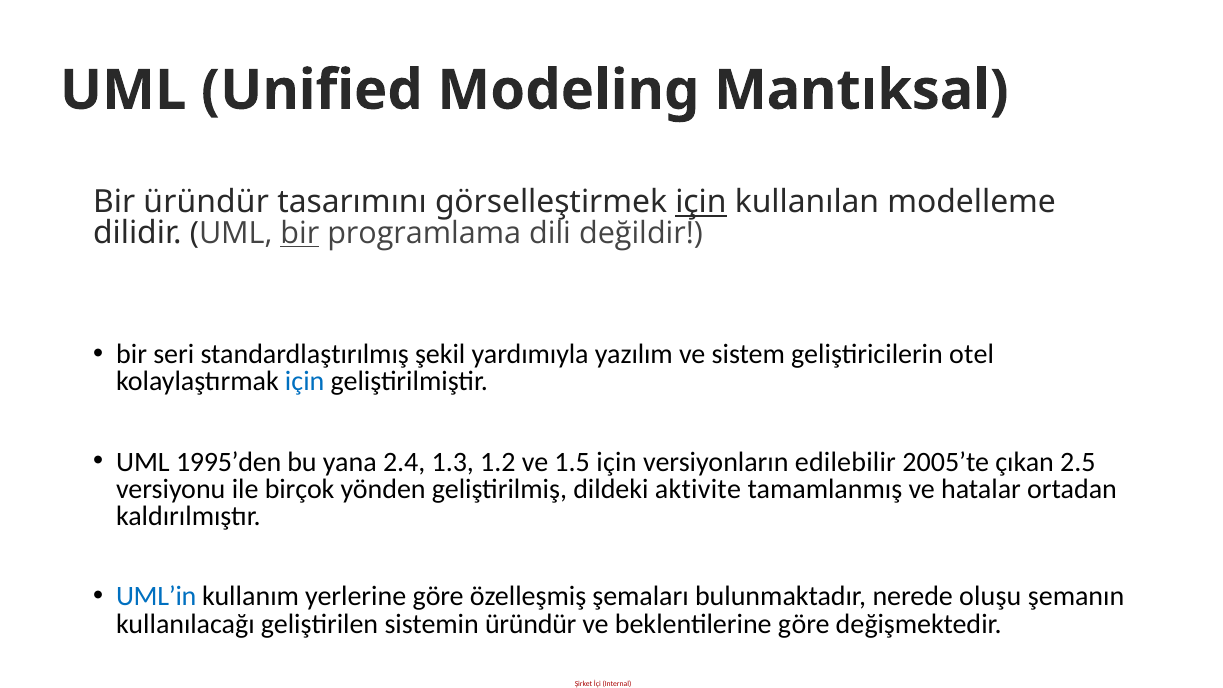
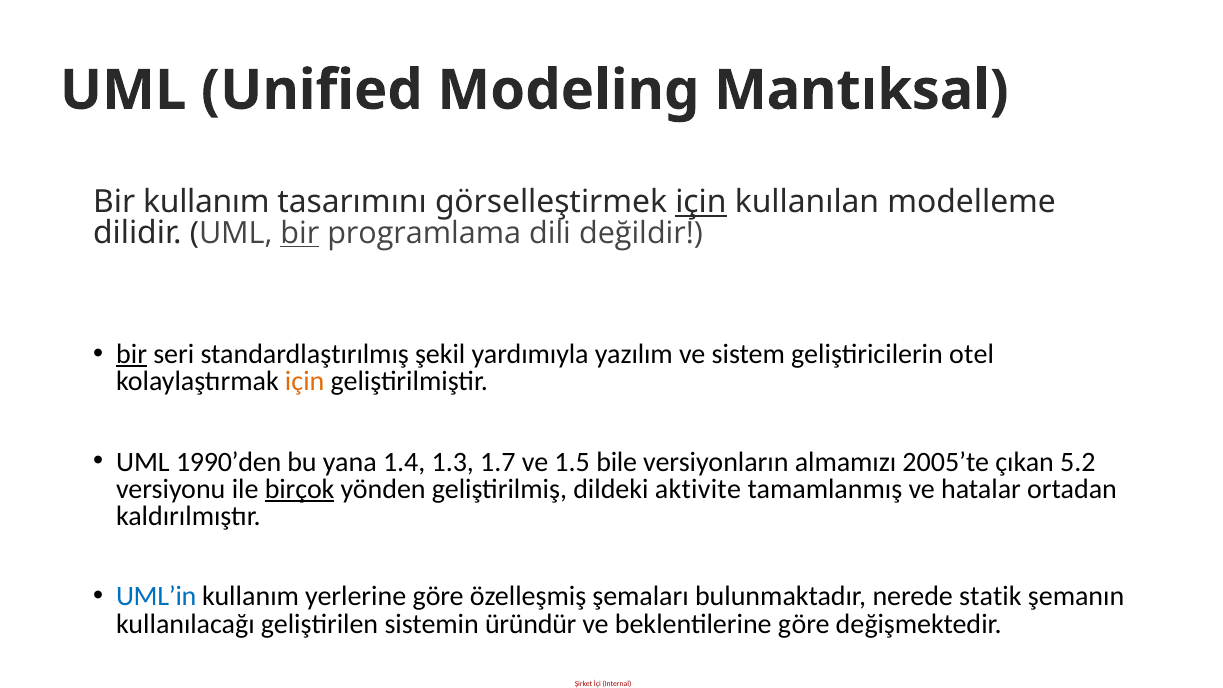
Bir üründür: üründür -> kullanım (206, 202)
bir underline: none -> present (132, 354)
için colour: blue -> orange (305, 381)
1995’den: 1995’den -> 1990’den (229, 462)
2.4: 2.4 -> 1.4 (404, 462)
1.2: 1.2 -> 1.7 (498, 462)
1.5 için: için -> bile (617, 462)
edilebilir: edilebilir -> almamızı (846, 462)
2.5: 2.5 -> 5.2 (1078, 462)
birçok underline: none -> present (300, 489)
oluşu: oluşu -> statik (990, 597)
